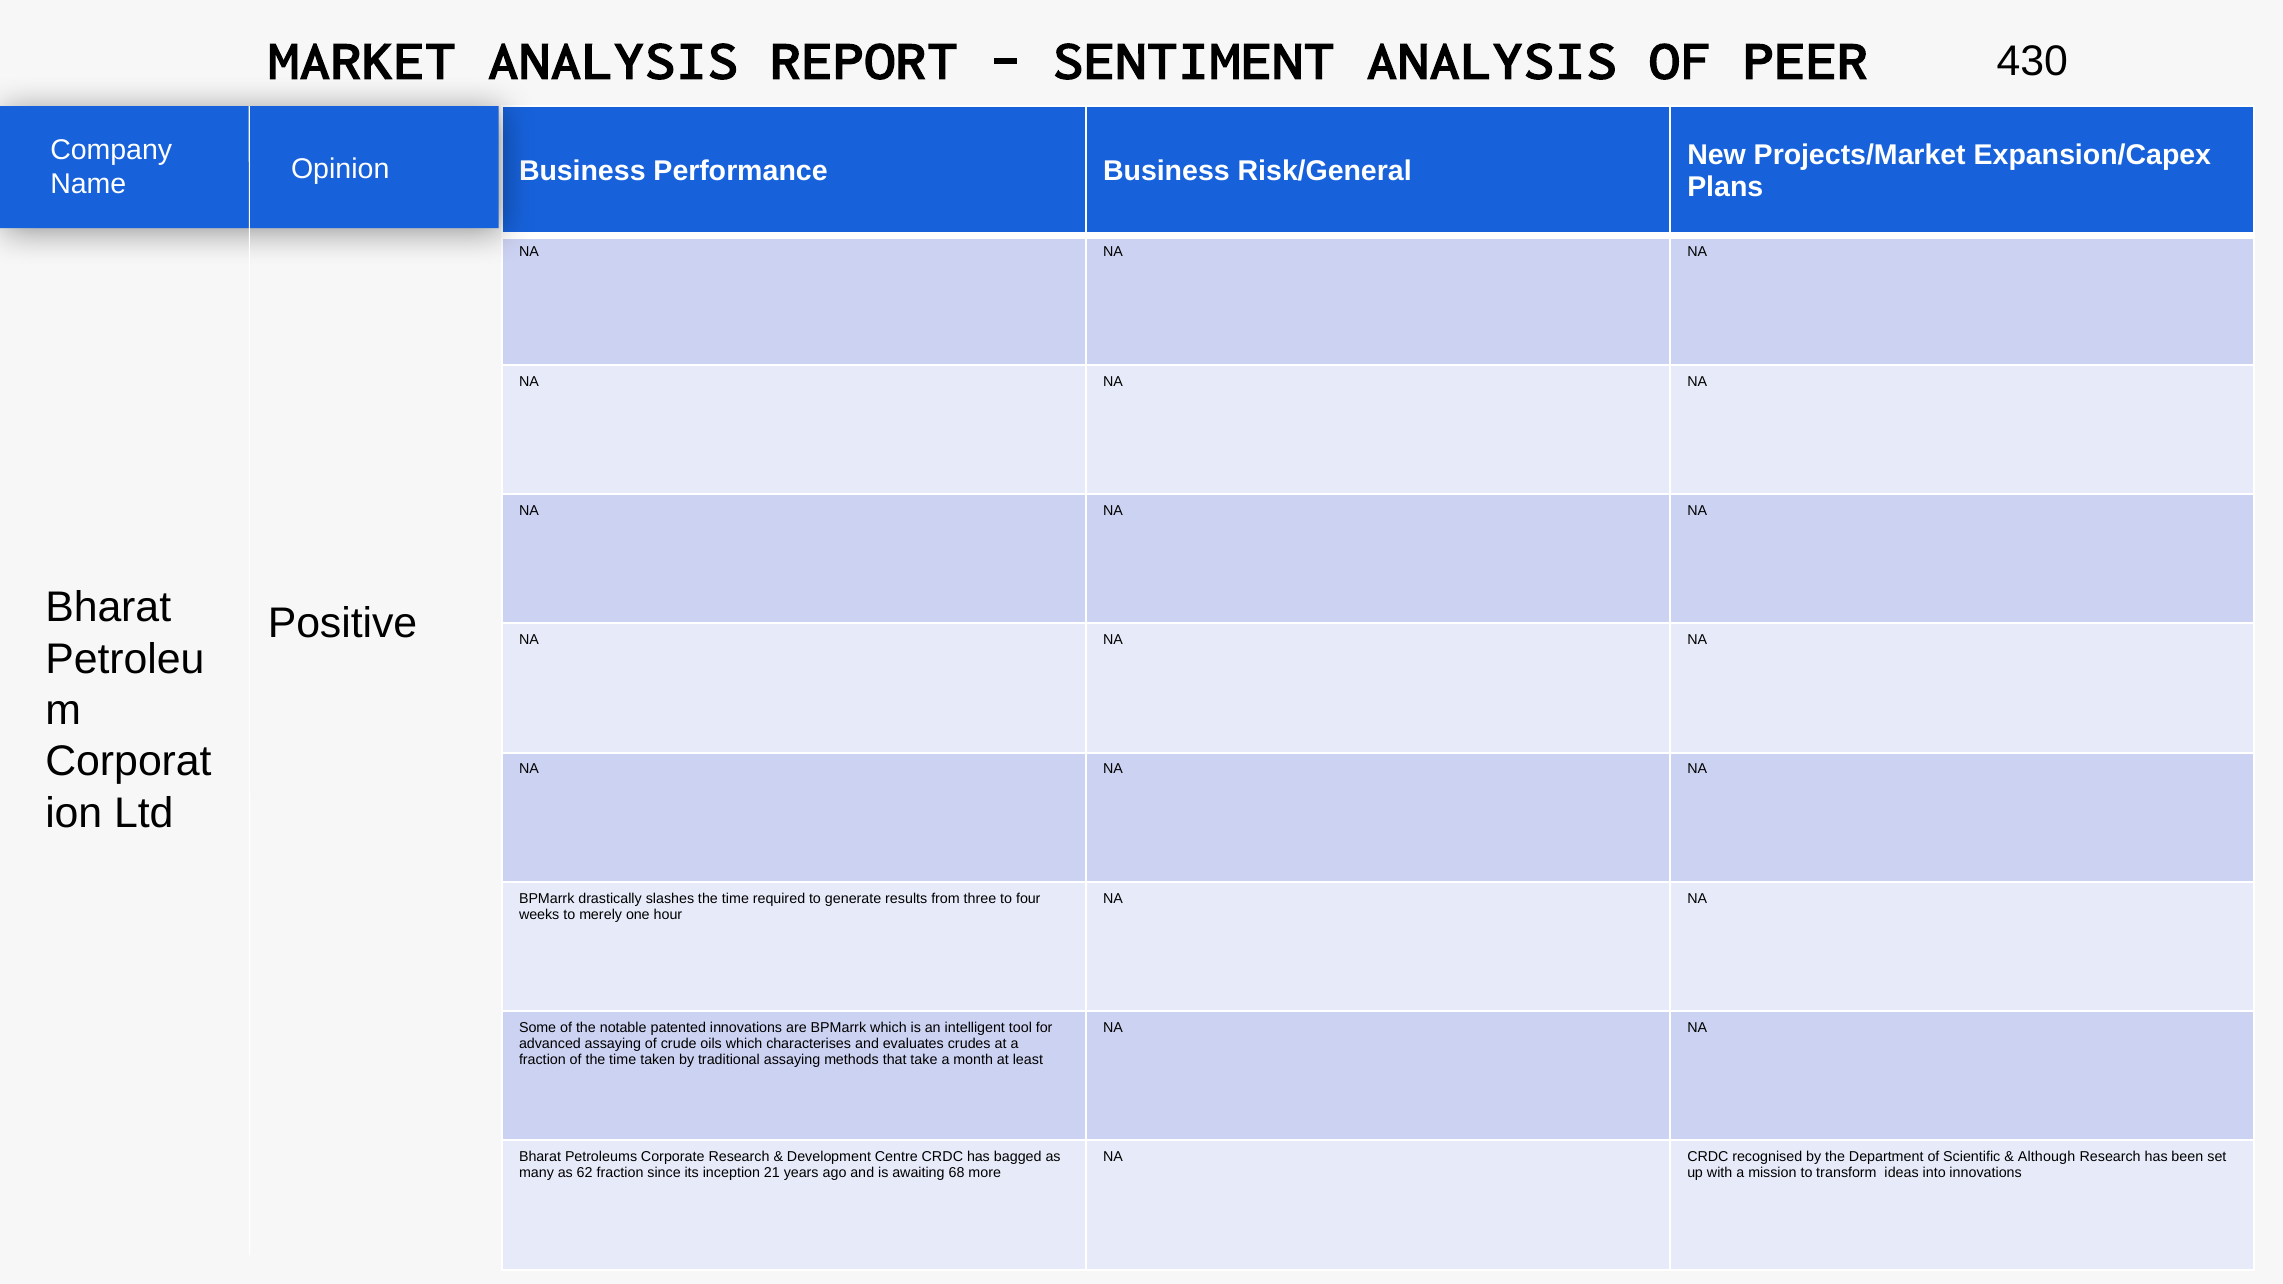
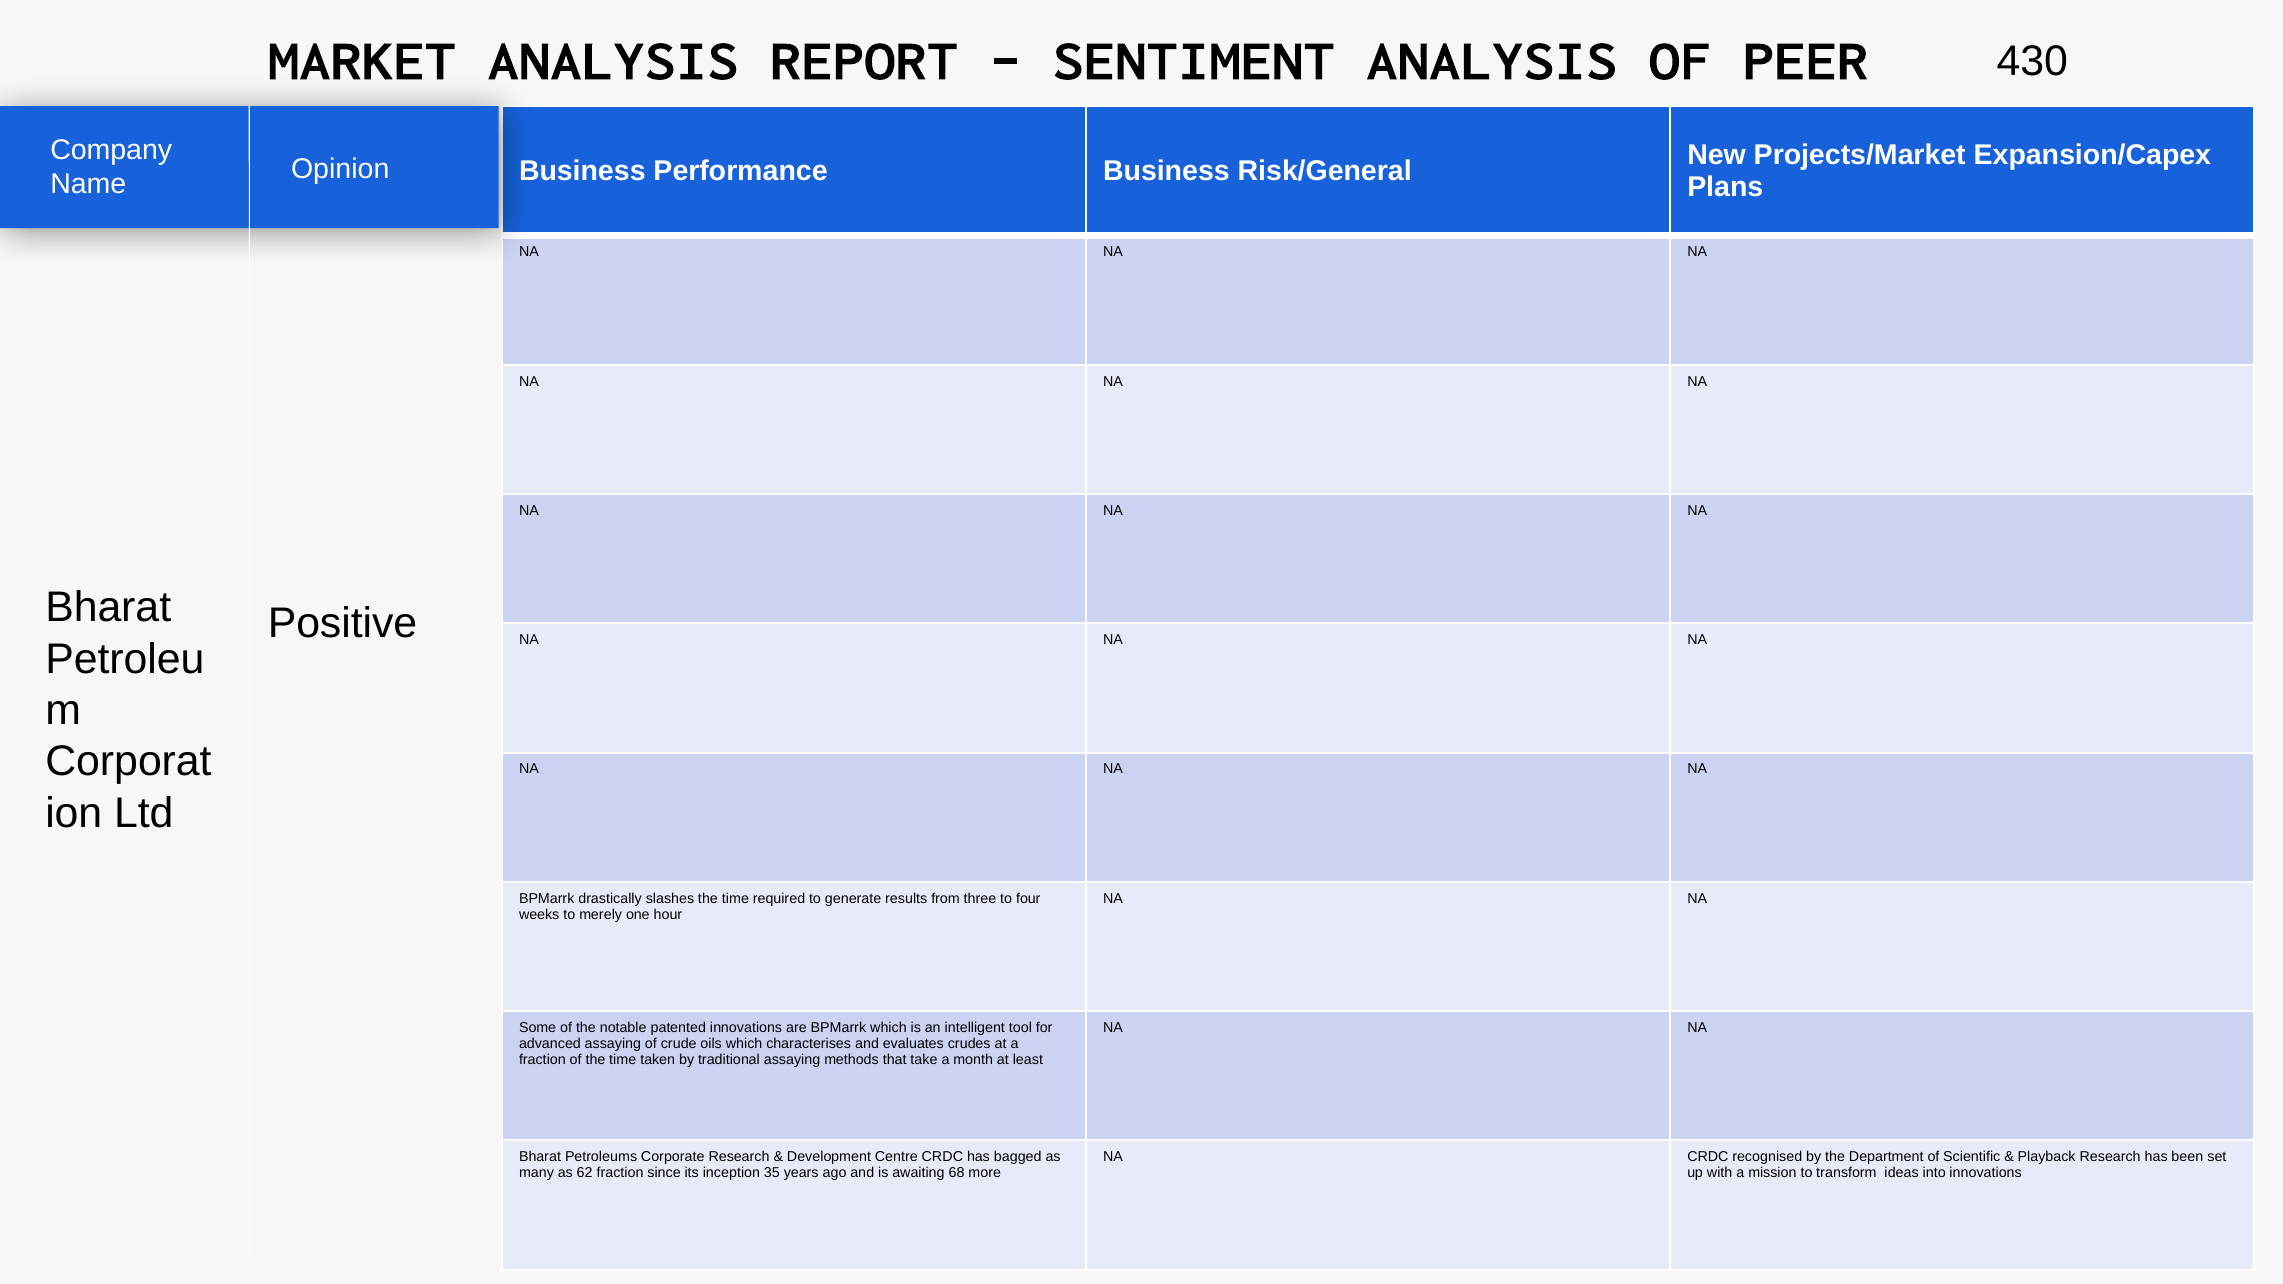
Although: Although -> Playback (2047, 1157)
21: 21 -> 35 (772, 1173)
